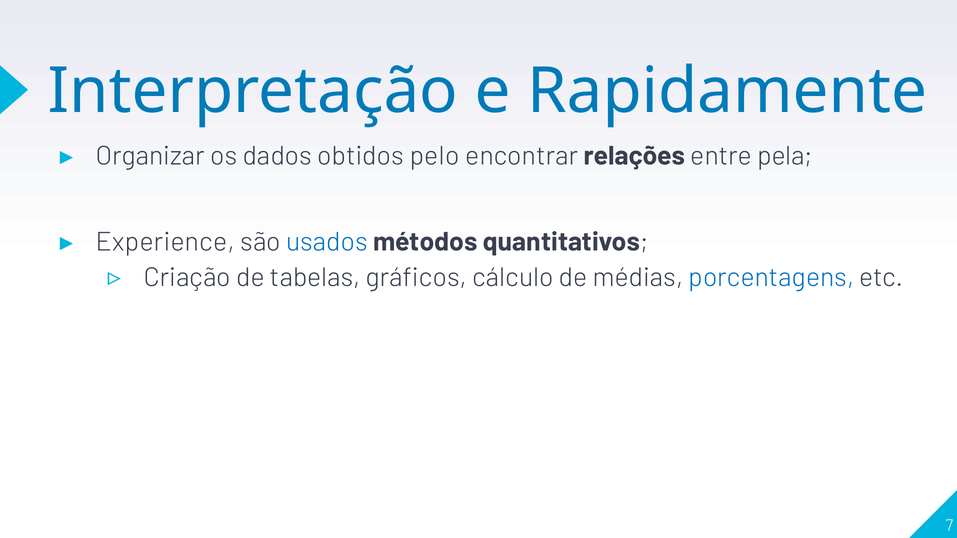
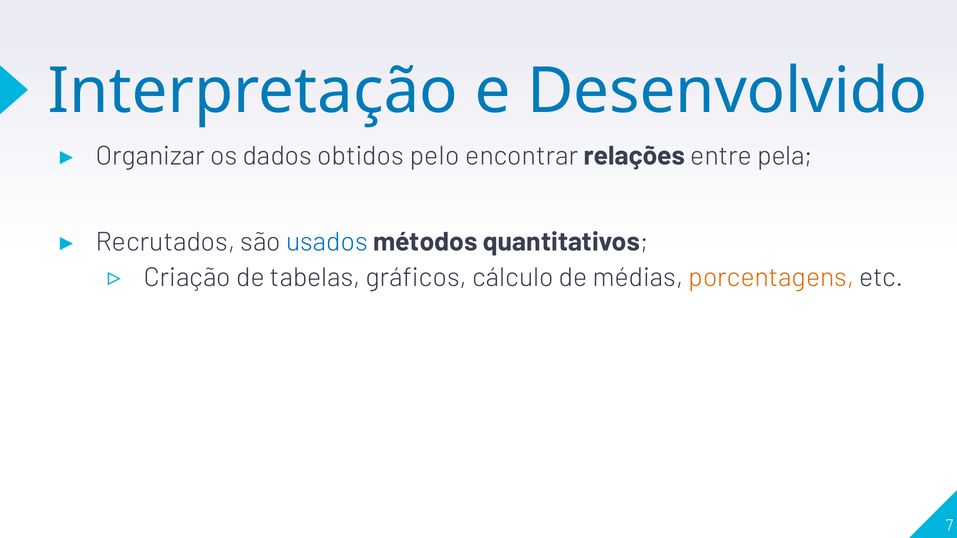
Rapidamente: Rapidamente -> Desenvolvido (727, 91)
Experience: Experience -> Recrutados (165, 242)
porcentagens colour: blue -> orange (771, 277)
